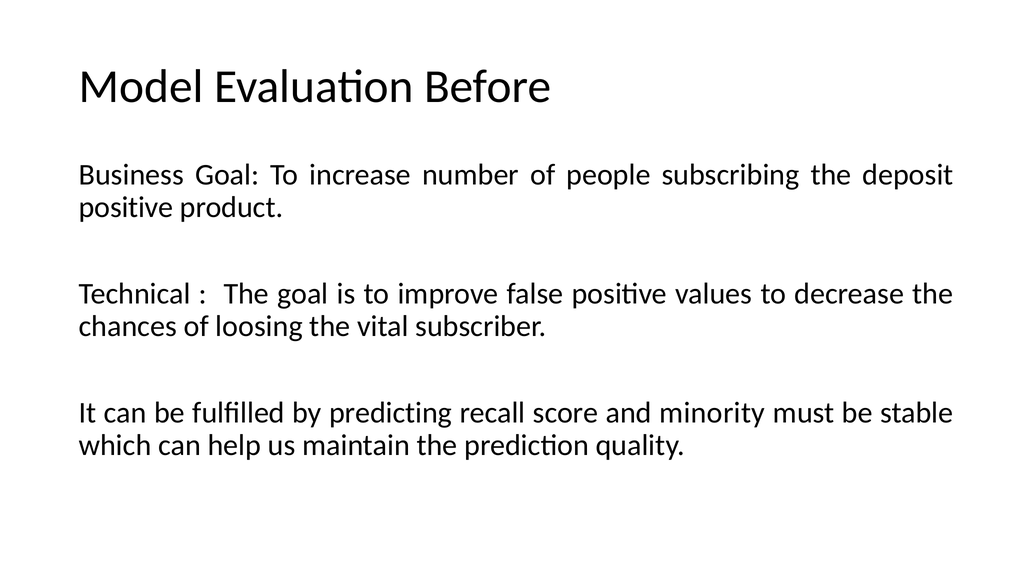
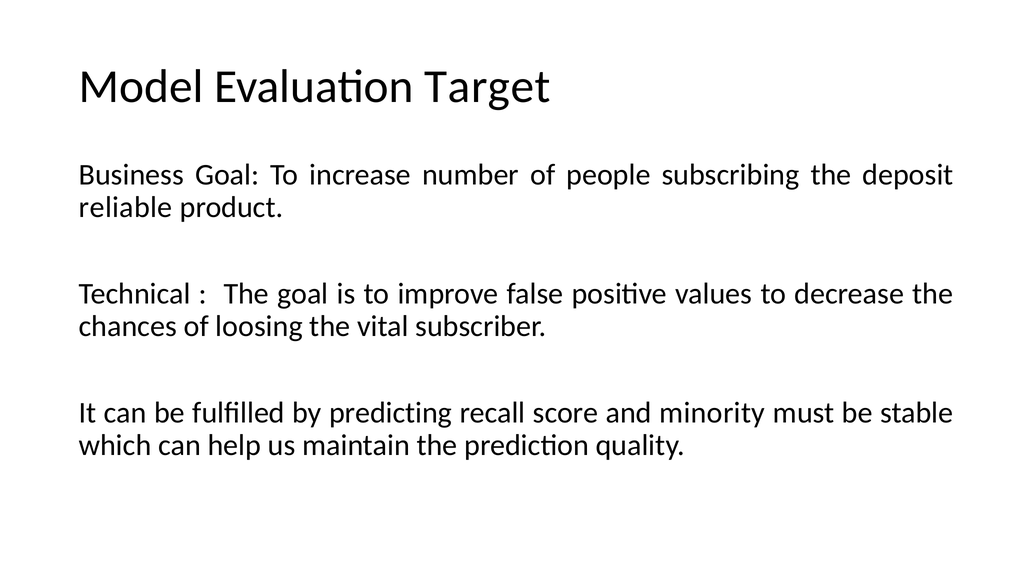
Before: Before -> Target (487, 87)
positive: positive -> reliable (126, 207)
